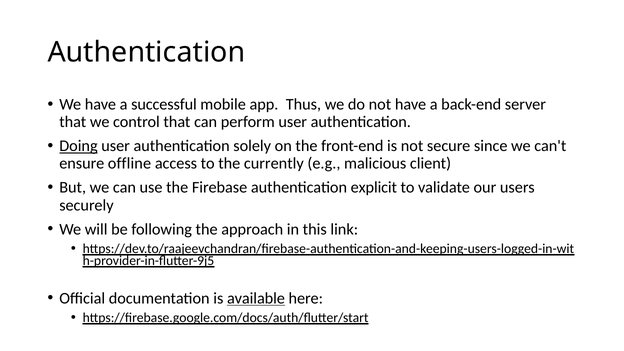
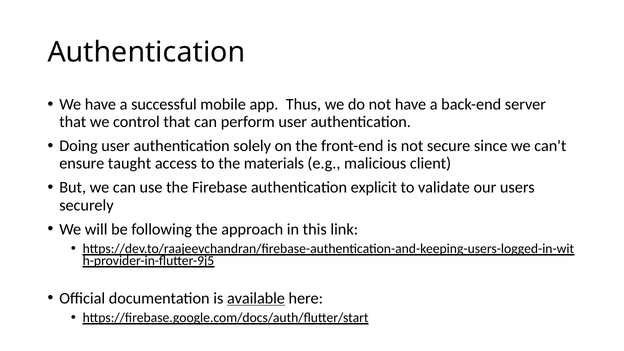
Doing underline: present -> none (78, 146)
offline: offline -> taught (130, 164)
currently: currently -> materials (274, 164)
